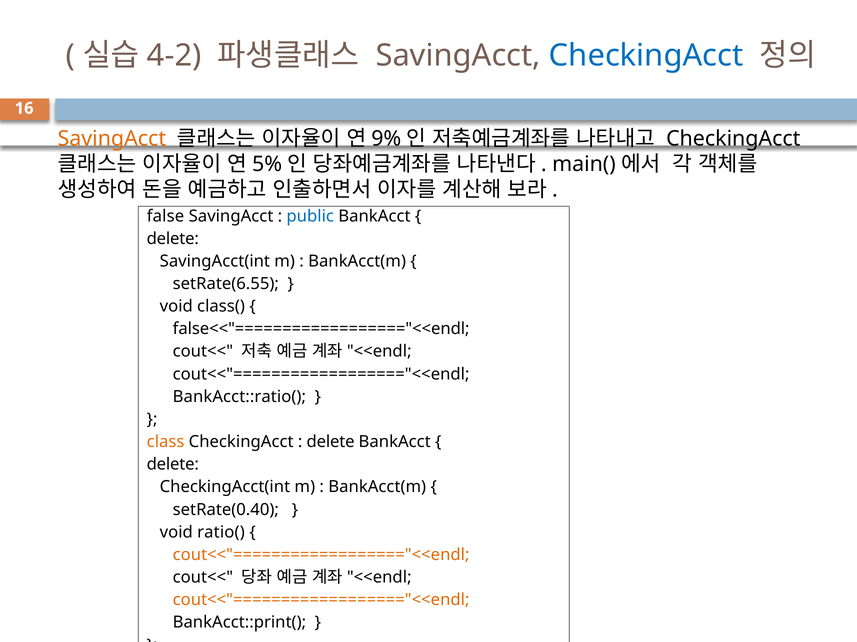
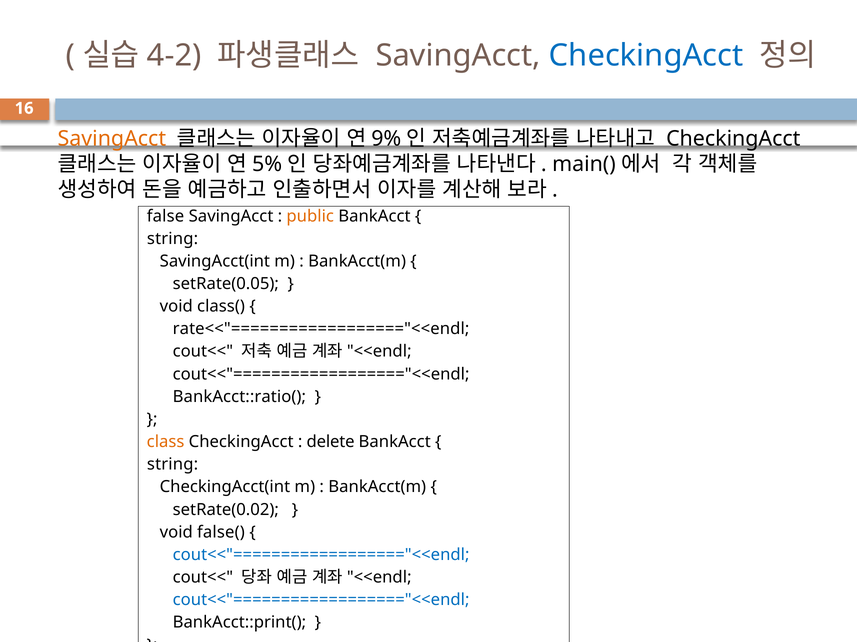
public colour: blue -> orange (310, 216)
delete: delete -> string (173, 239)
setRate(6.55: setRate(6.55 -> setRate(0.05 (226, 284)
false<<"=================="<<endl: false<<"=================="<<endl -> rate<<"=================="<<endl (321, 329)
delete: delete -> string (173, 465)
setRate(0.40: setRate(0.40 -> setRate(0.02 (226, 510)
ratio(: ratio( -> false( (221, 533)
cout<<"=================="<<endl colour: orange -> blue (321, 555)
cout<<"=================="<<endl colour: orange -> blue (321, 601)
